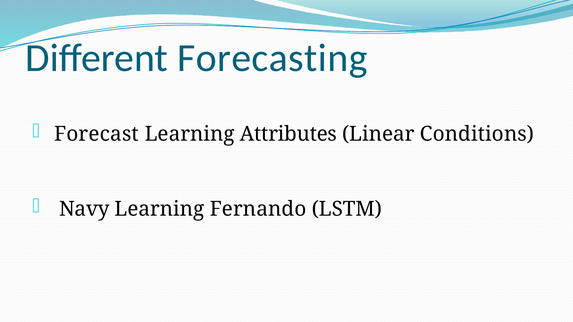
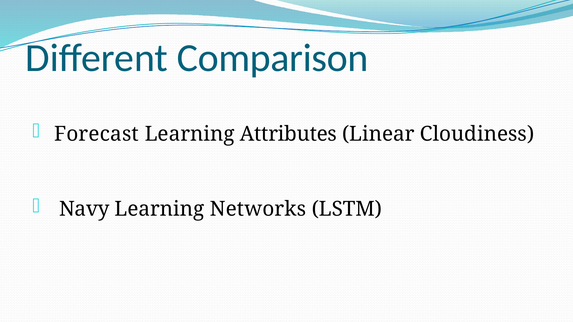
Forecasting: Forecasting -> Comparison (273, 58)
Conditions: Conditions -> Cloudiness (477, 134)
Fernando: Fernando -> Networks (258, 209)
